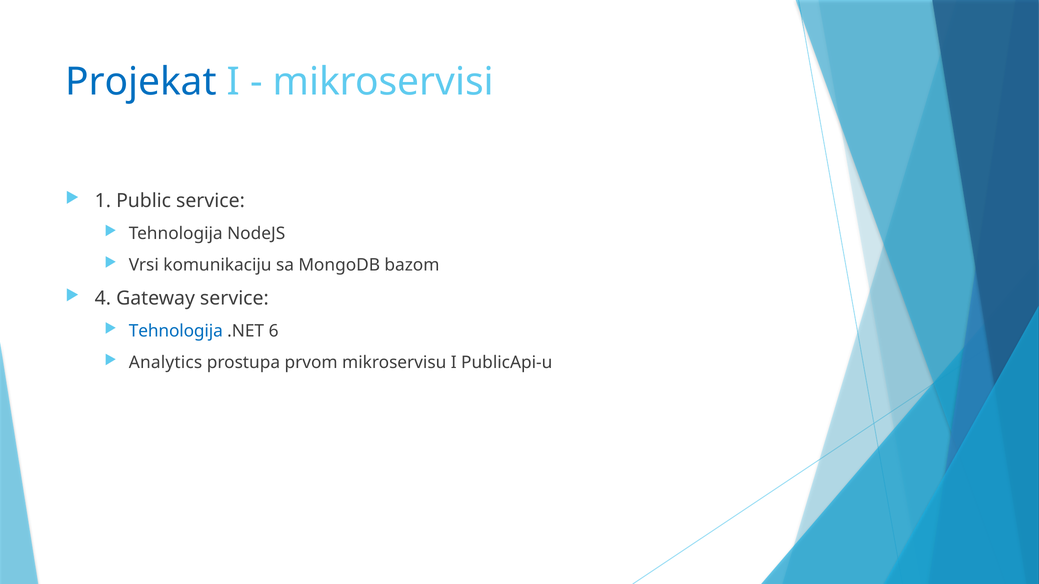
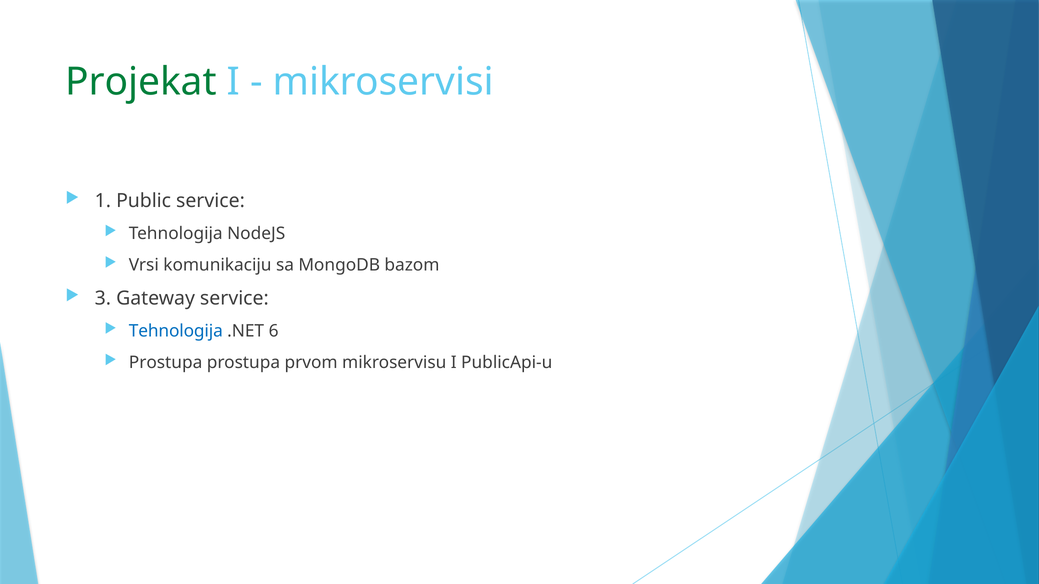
Projekat colour: blue -> green (141, 82)
4: 4 -> 3 (103, 298)
Analytics: Analytics -> Prostupa (166, 363)
